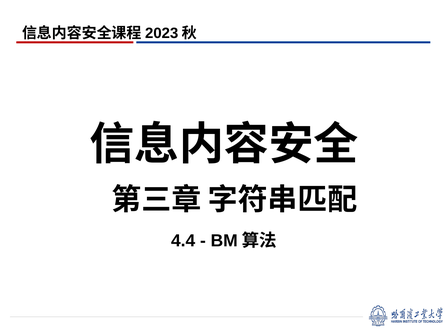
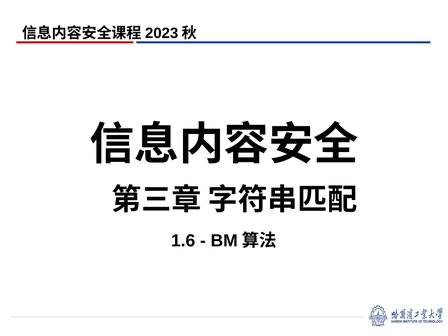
4.4: 4.4 -> 1.6 (183, 241)
